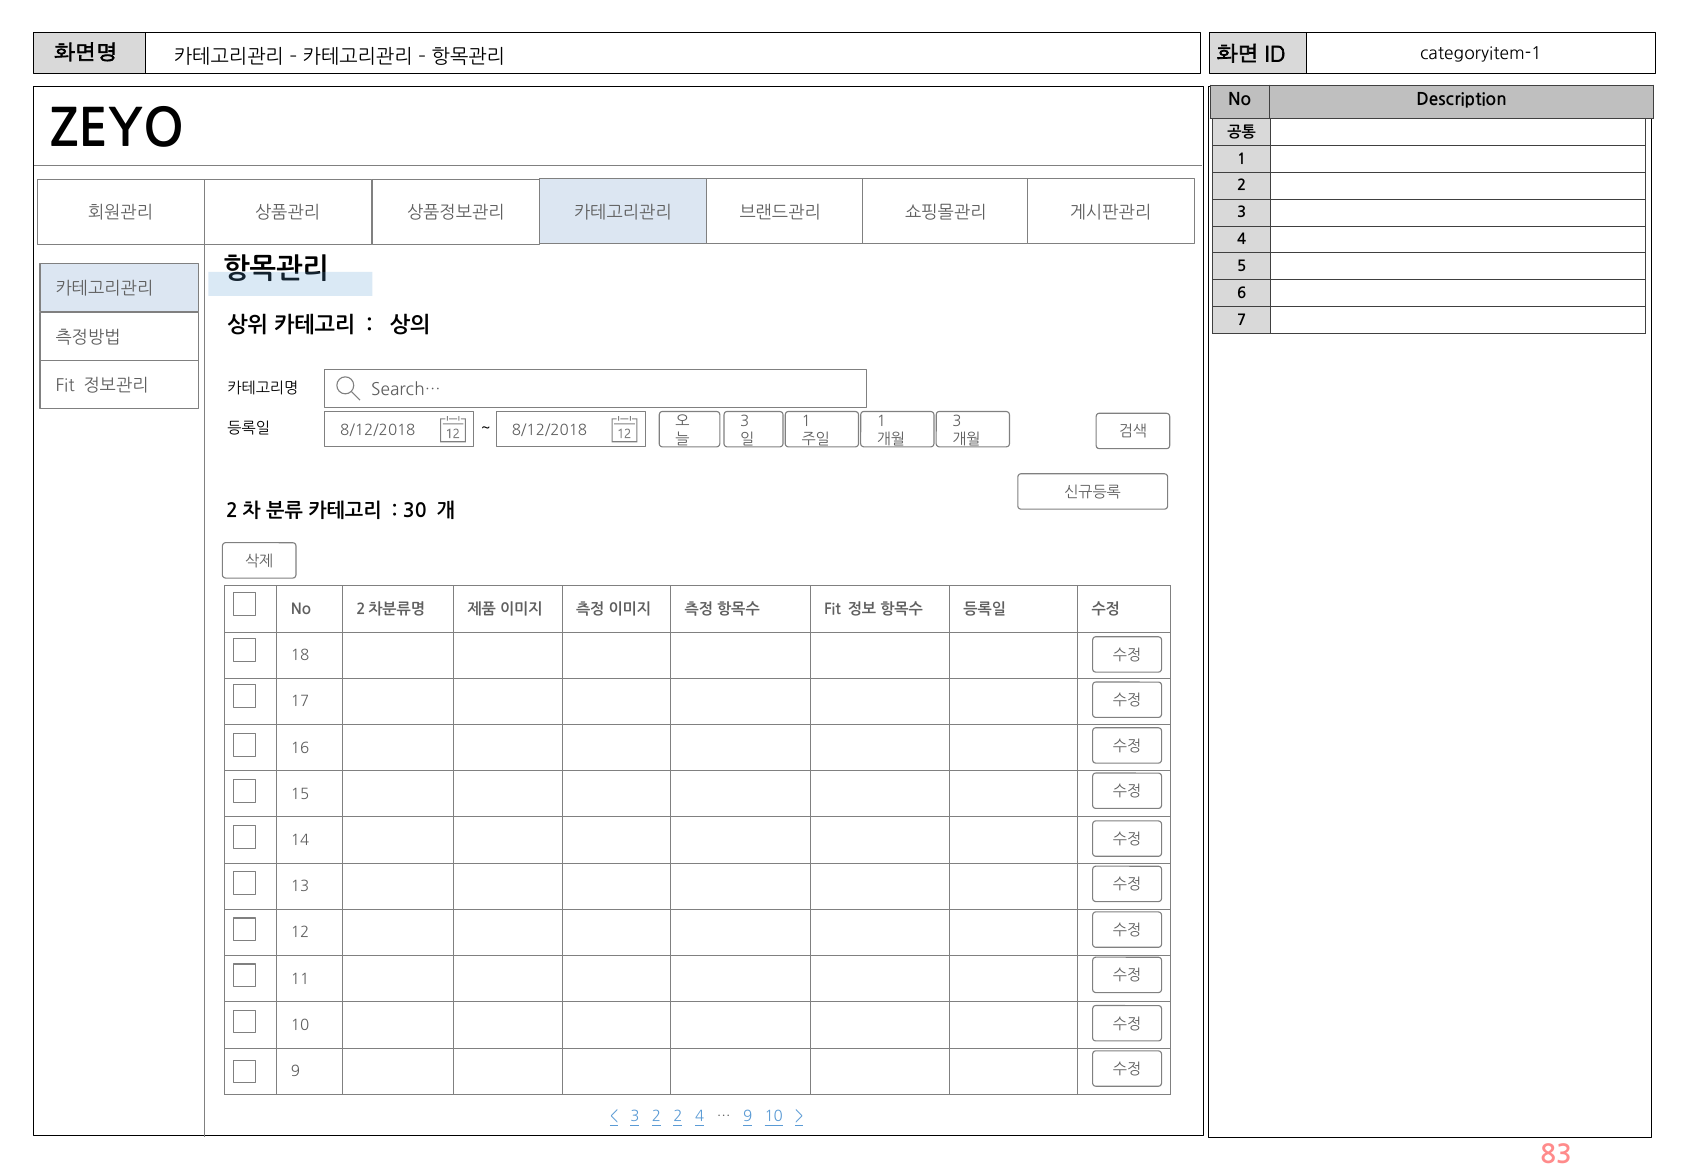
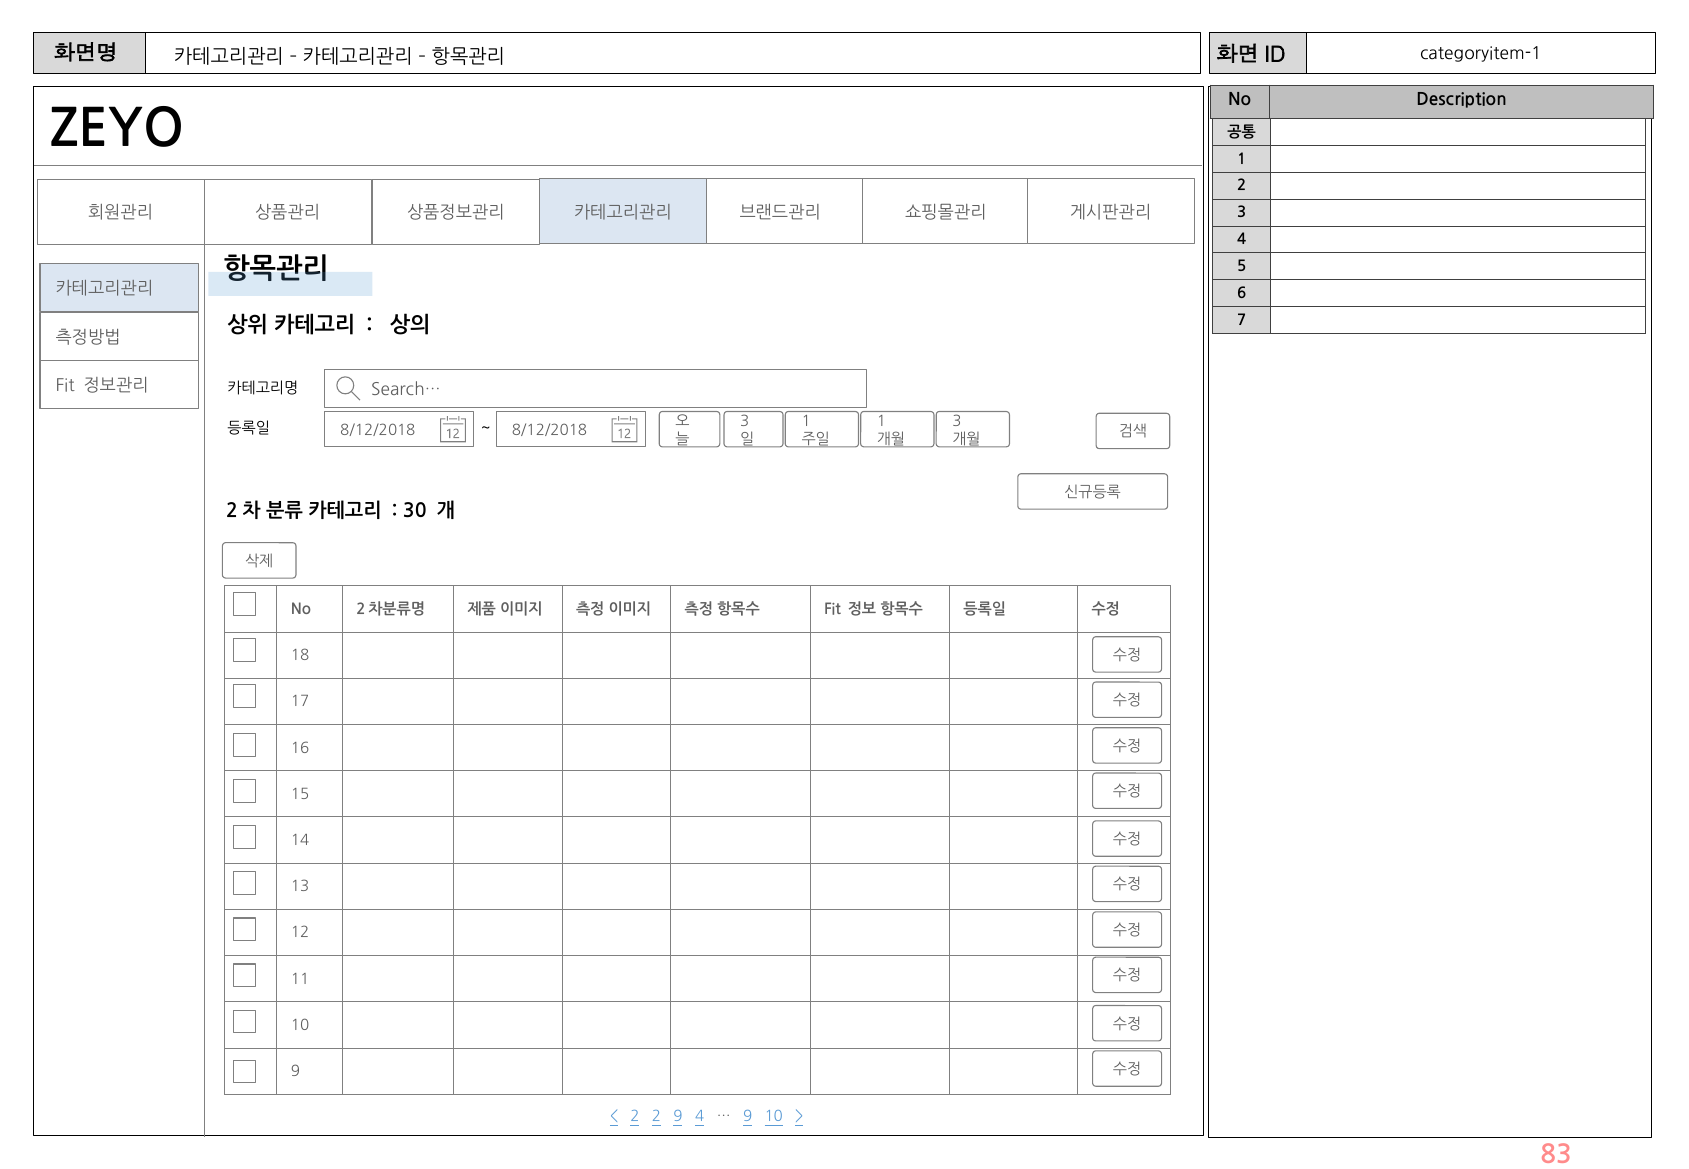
3: 3 -> 2 (635, 1116)
2 2: 2 -> 9 (678, 1116)
